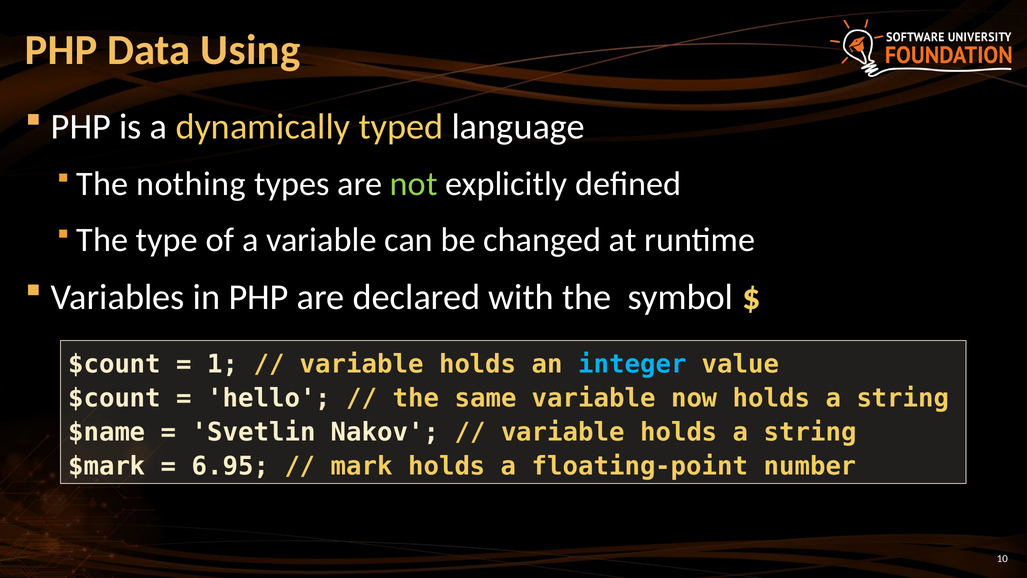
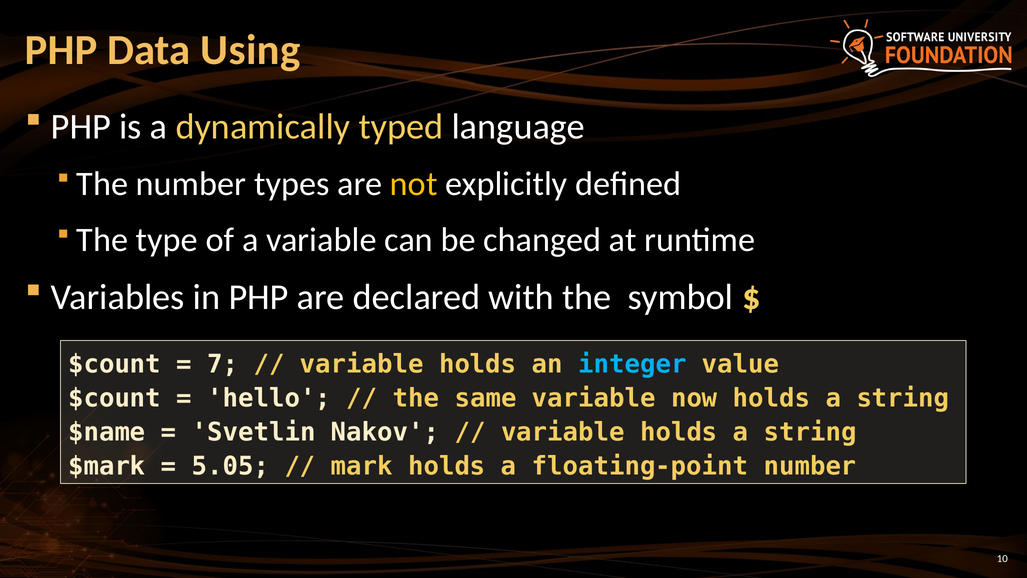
The nothing: nothing -> number (191, 184)
not colour: light green -> yellow (414, 184)
1: 1 -> 7 (223, 364)
6.95: 6.95 -> 5.05 (230, 466)
